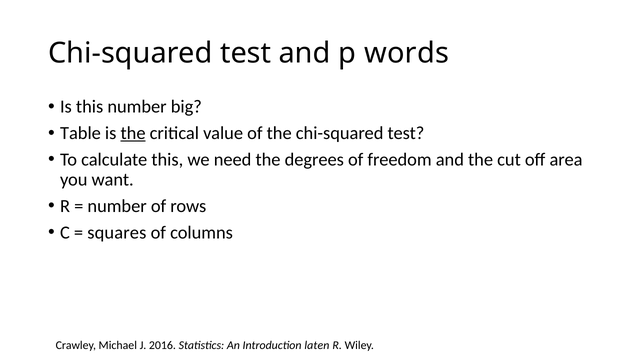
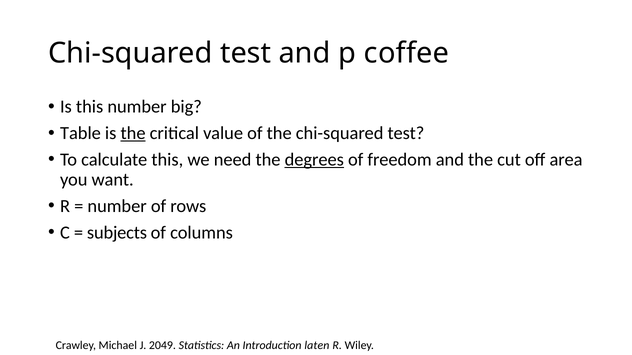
words: words -> coffee (407, 53)
degrees underline: none -> present (314, 160)
squares: squares -> subjects (117, 233)
2016: 2016 -> 2049 (162, 346)
